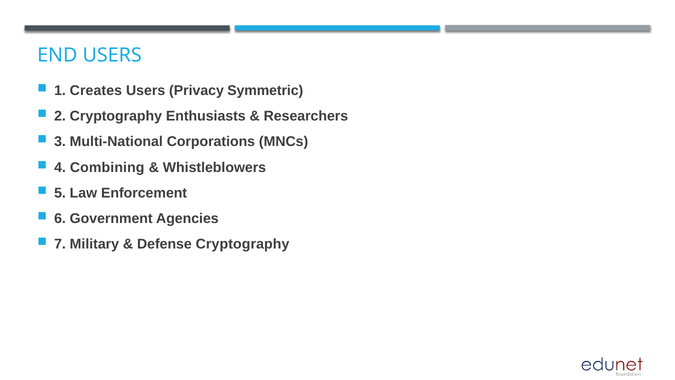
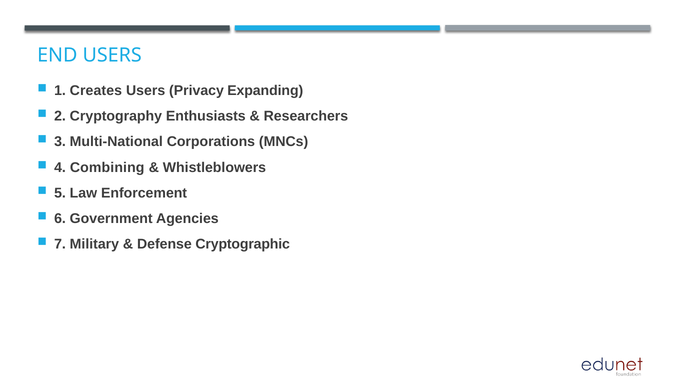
Symmetric: Symmetric -> Expanding (265, 90)
Defense Cryptography: Cryptography -> Cryptographic (243, 244)
